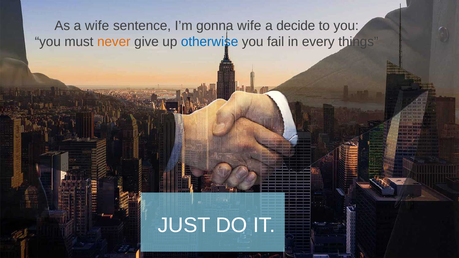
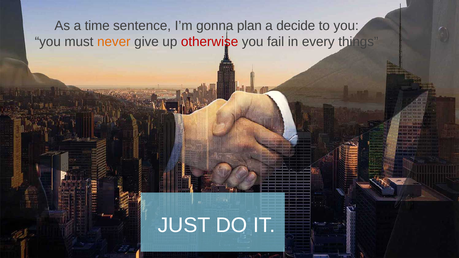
a wife: wife -> time (97, 26)
gonna wife: wife -> plan (249, 26)
otherwise colour: blue -> red (210, 42)
